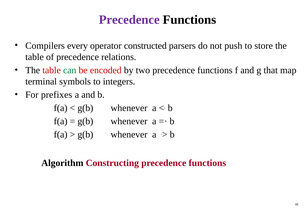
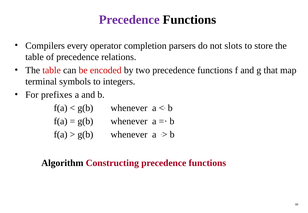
constructed: constructed -> completion (145, 46)
push: push -> slots (233, 46)
can colour: green -> black (70, 70)
